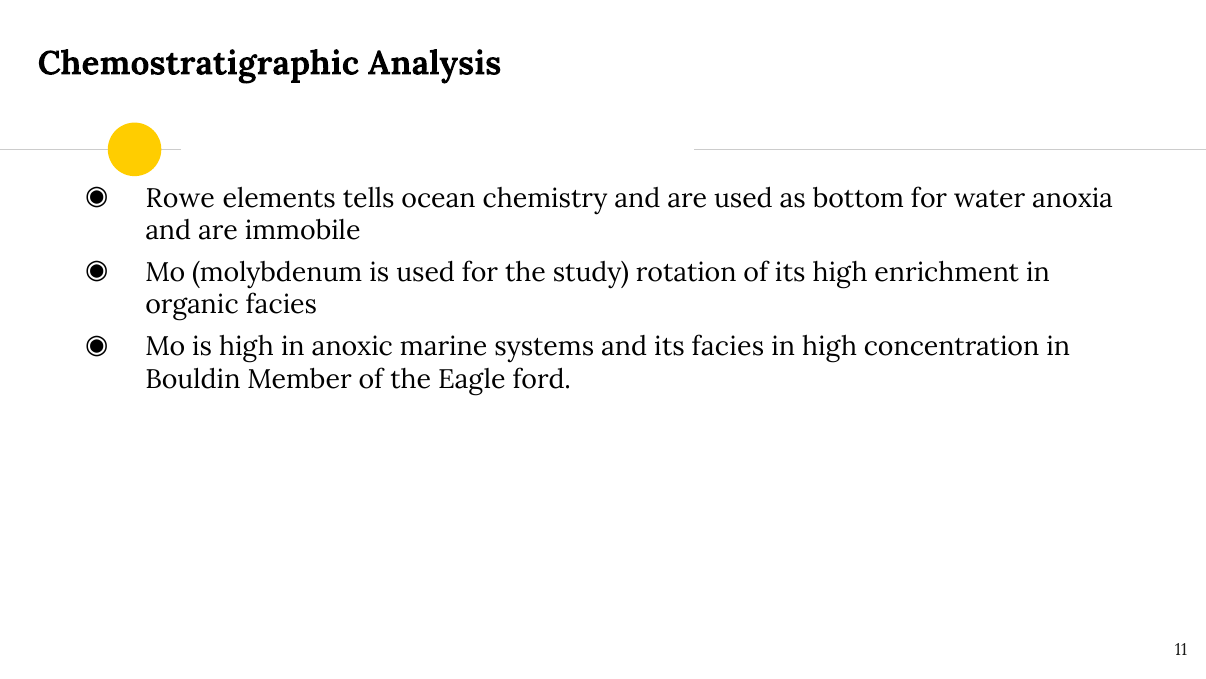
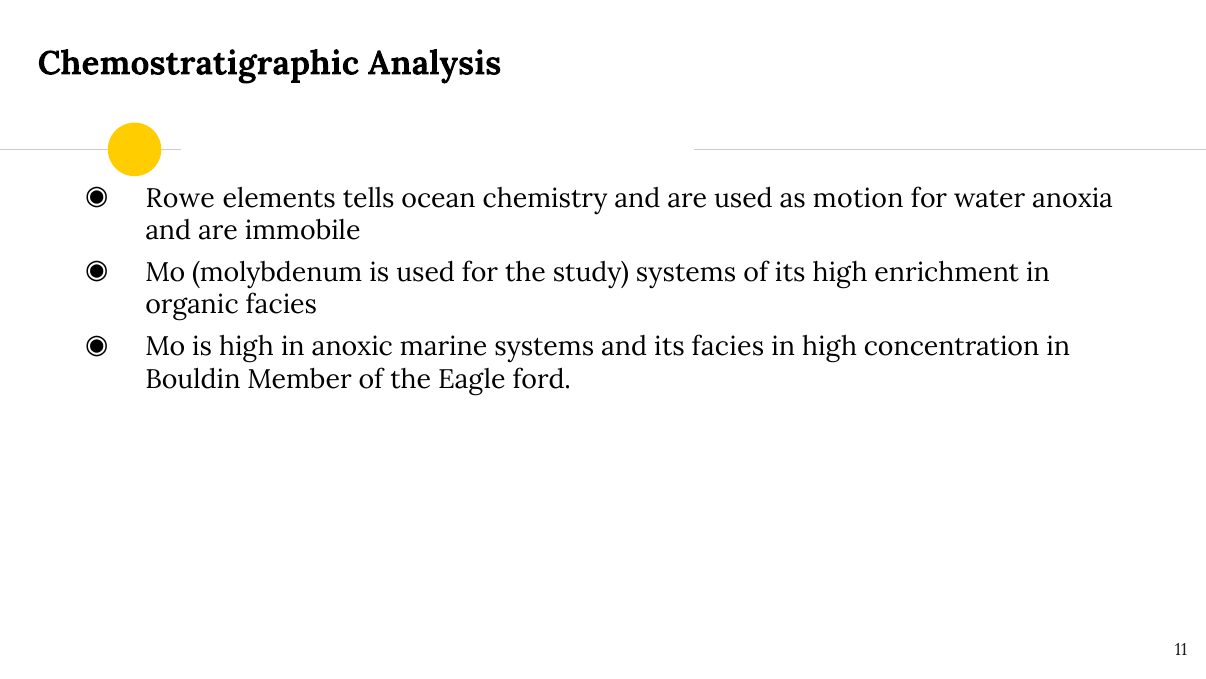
bottom: bottom -> motion (858, 198)
study rotation: rotation -> systems (686, 272)
